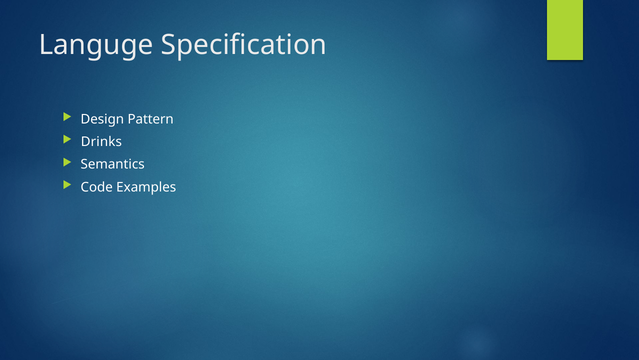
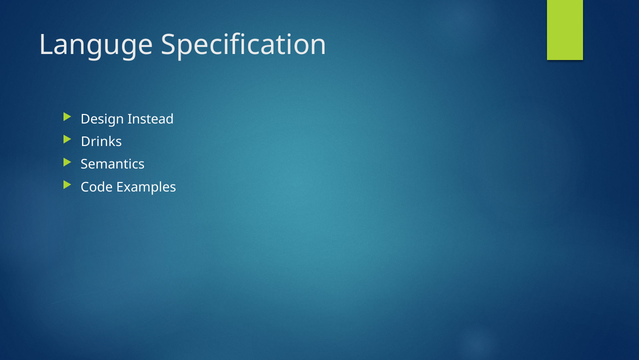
Pattern: Pattern -> Instead (151, 119)
